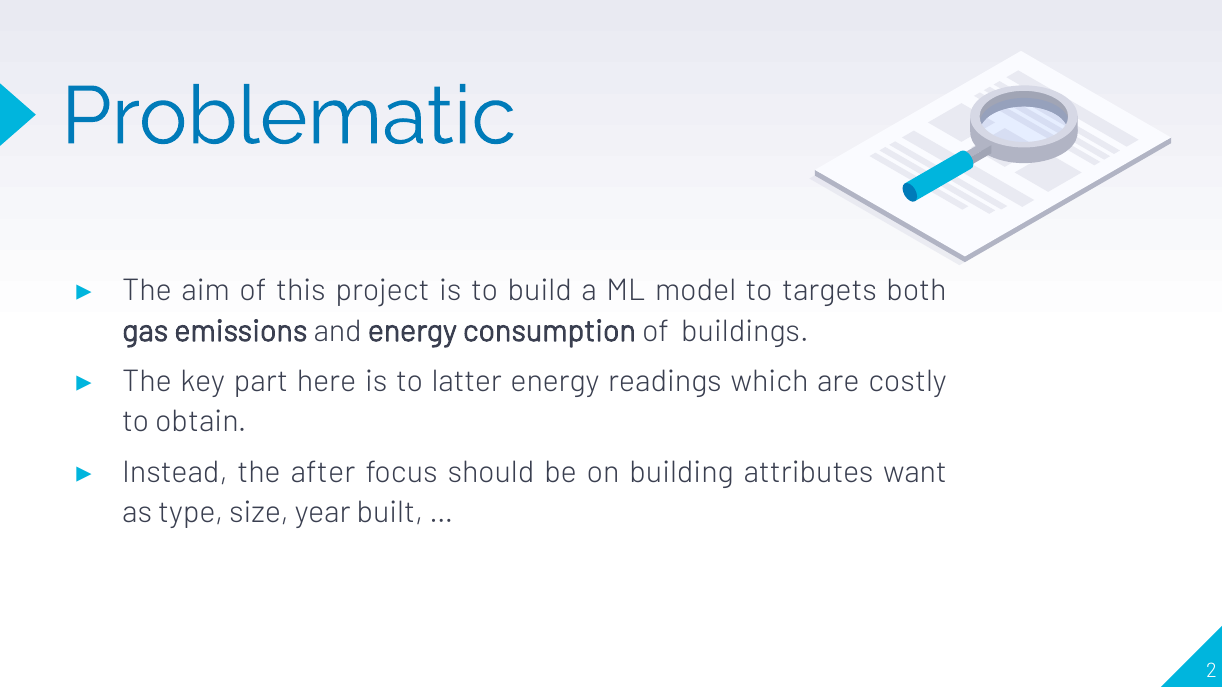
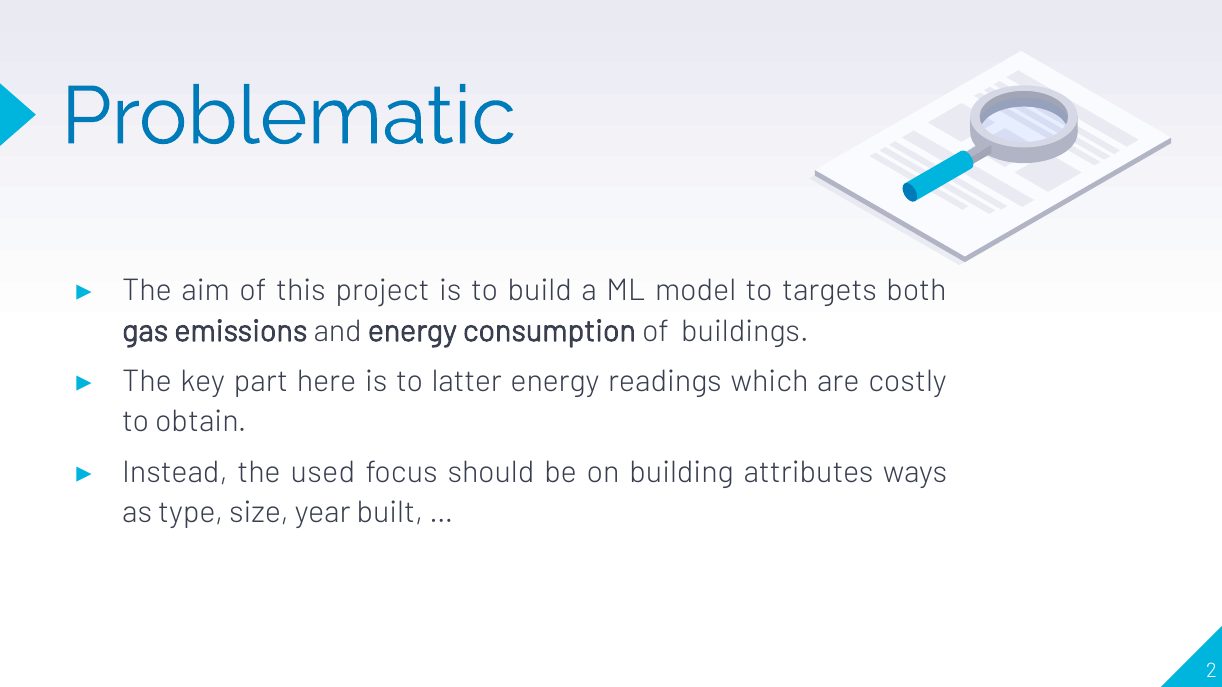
after: after -> used (323, 473)
want: want -> ways (915, 473)
